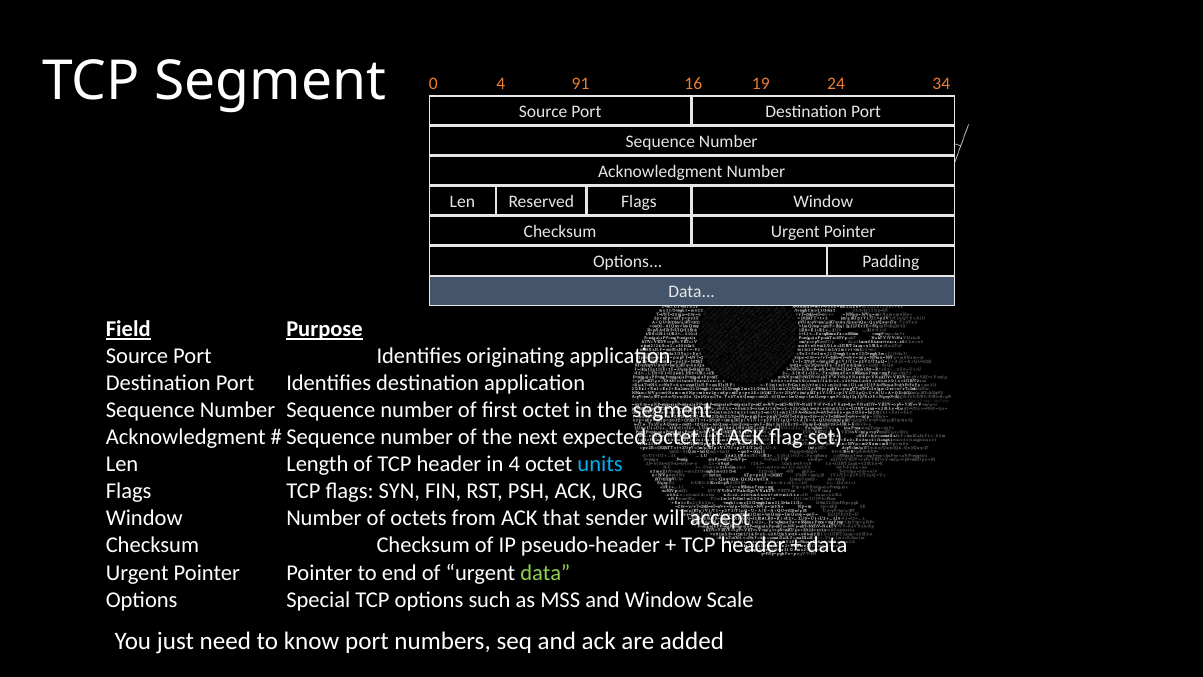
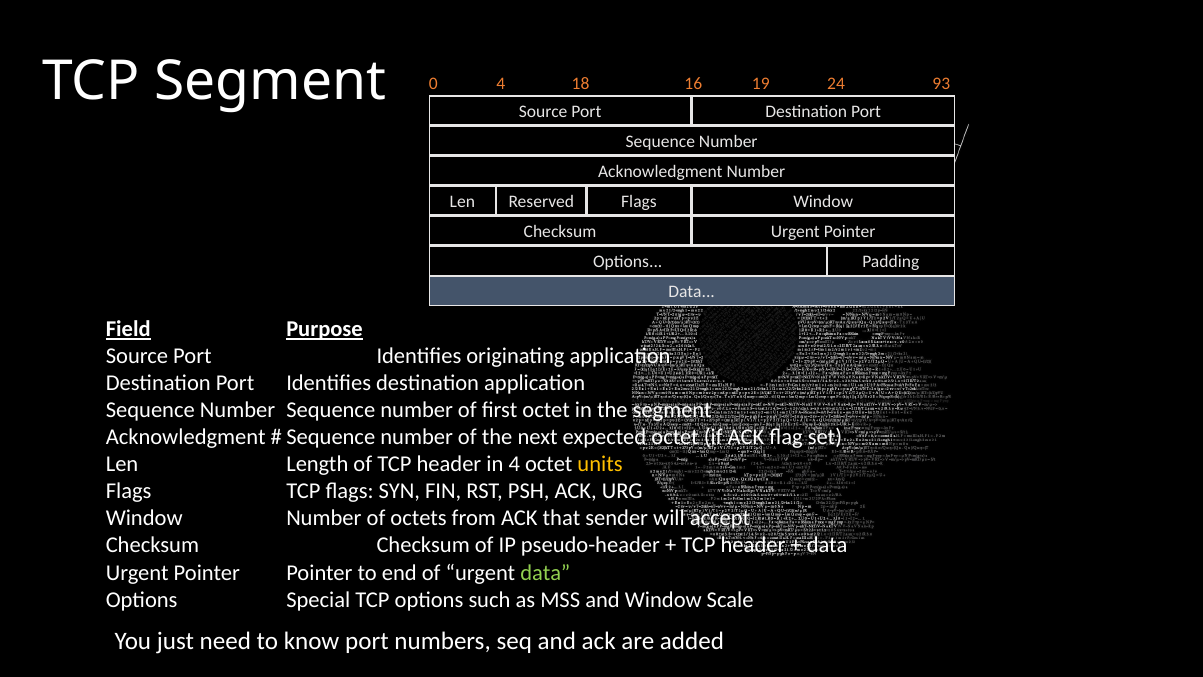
91: 91 -> 18 (581, 84)
34: 34 -> 93 (941, 84)
units colour: light blue -> yellow (600, 464)
